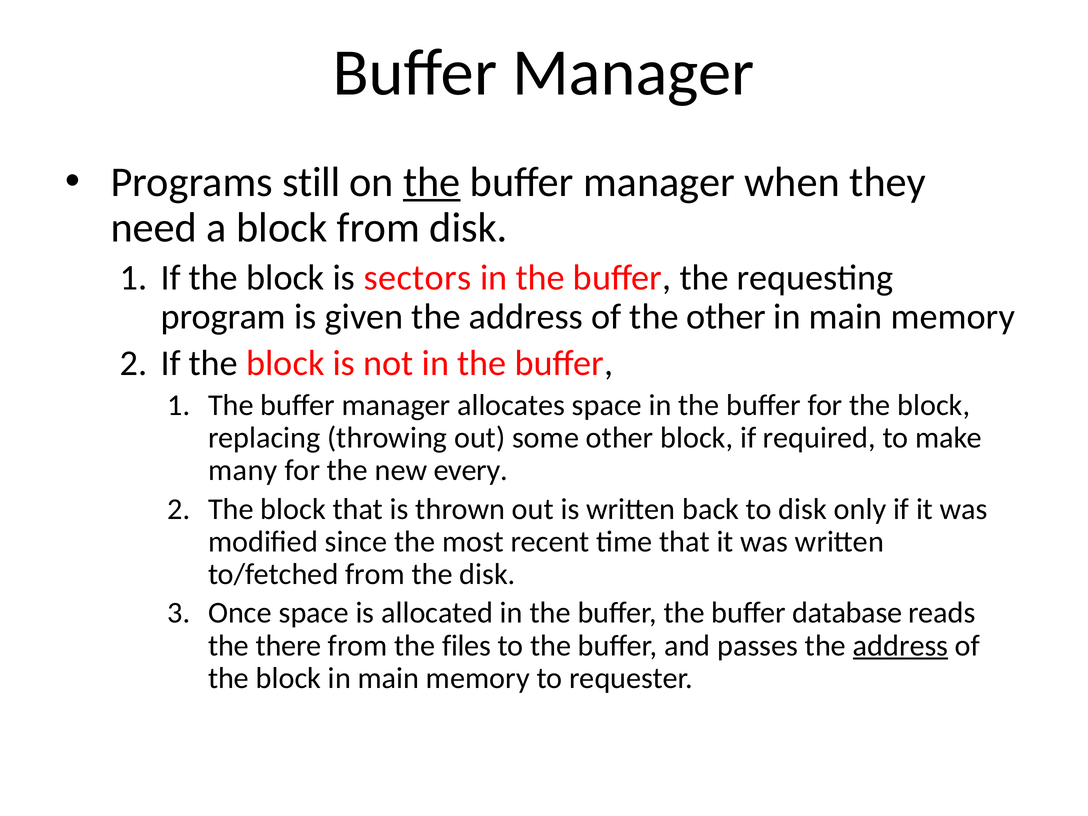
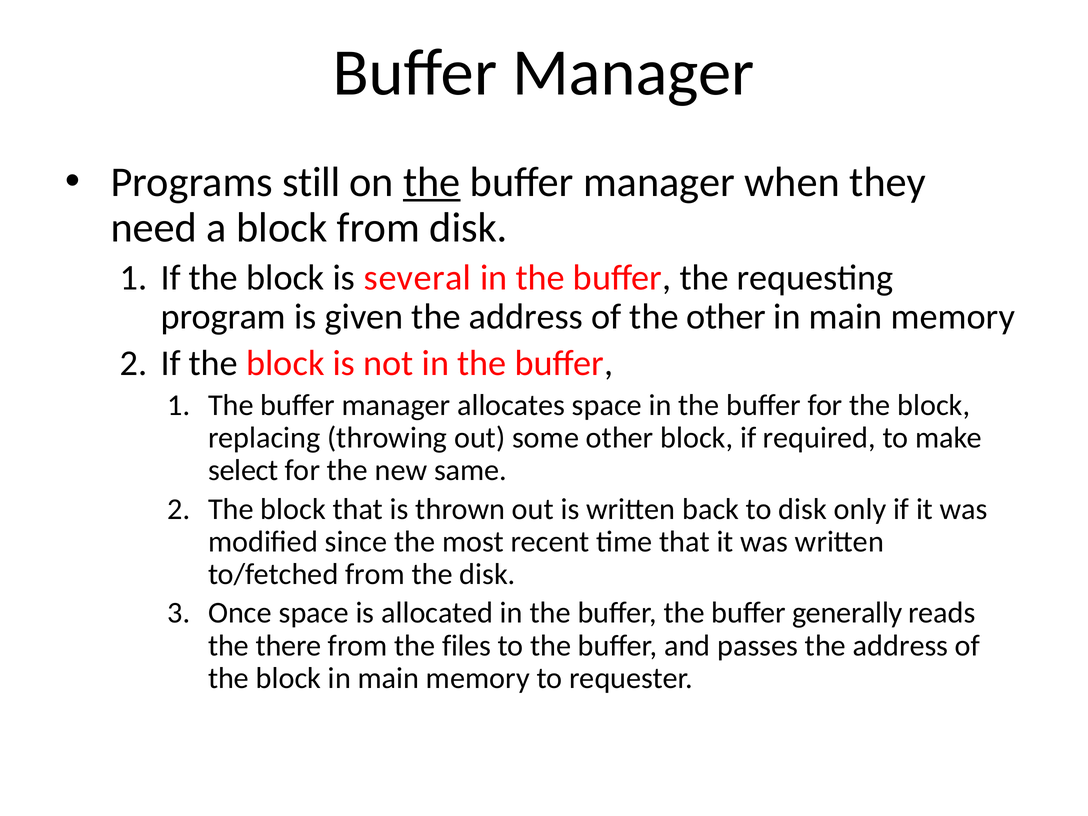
sectors: sectors -> several (418, 278)
many: many -> select (243, 470)
every: every -> same (471, 470)
database: database -> generally (847, 613)
address underline: present -> none (901, 646)
